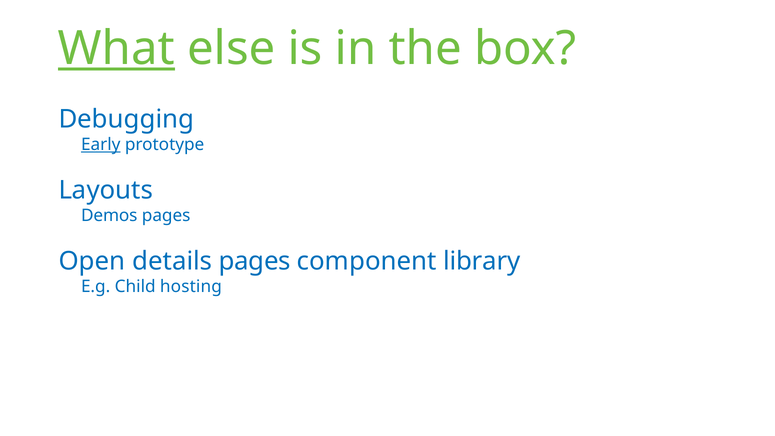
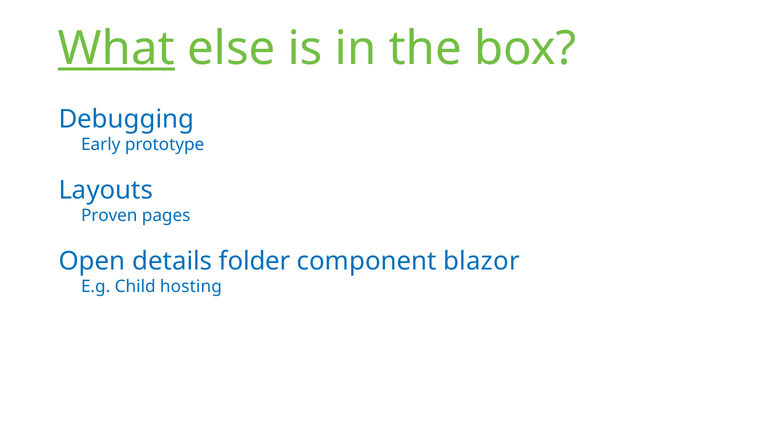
Early underline: present -> none (101, 145)
Demos: Demos -> Proven (109, 216)
details pages: pages -> folder (255, 261)
library: library -> blazor (482, 261)
